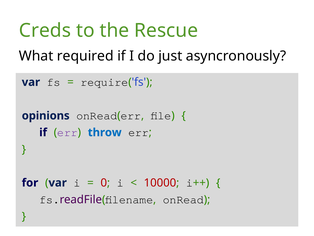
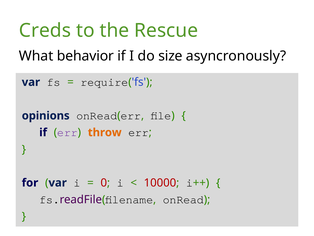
required: required -> behavior (85, 56)
just: just -> size (170, 56)
throw colour: blue -> orange (105, 132)
